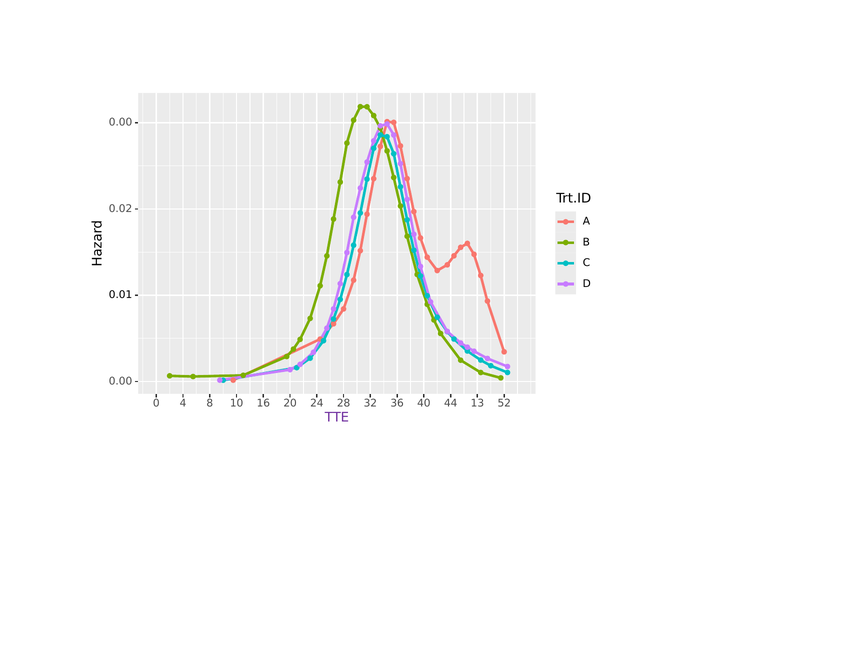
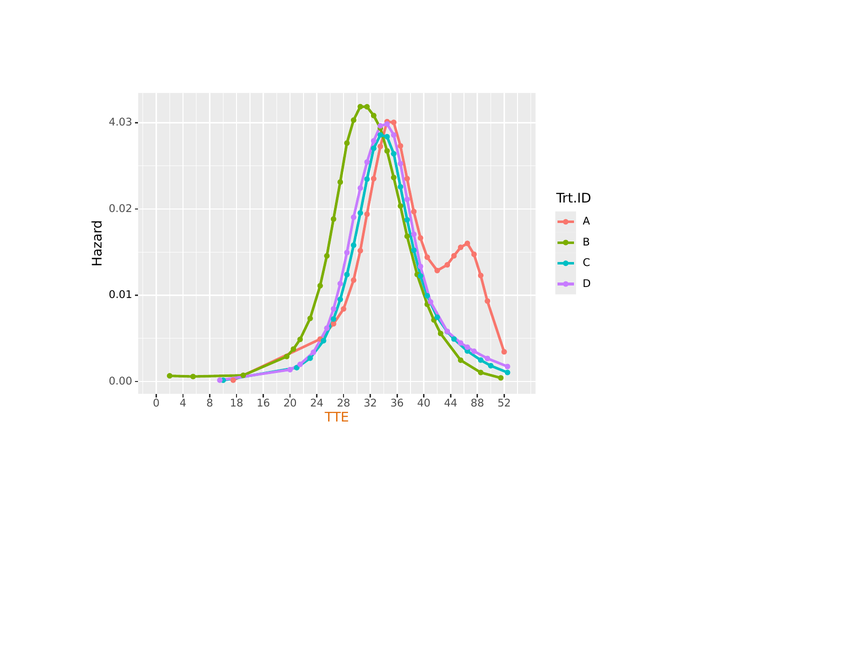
0.00: 0.00 -> 4.03 (121, 122)
10: 10 -> 18 (237, 404)
13: 13 -> 88 (477, 404)
TTE colour: purple -> orange (337, 418)
